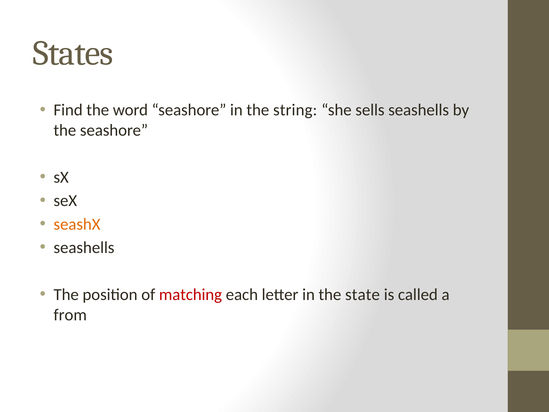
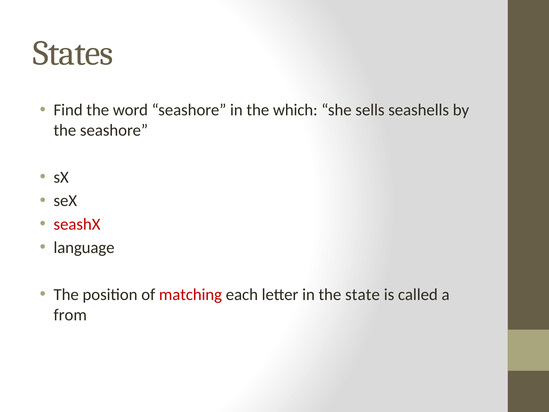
string: string -> which (295, 110)
seashX colour: orange -> red (77, 224)
seashells: seashells -> language (84, 248)
